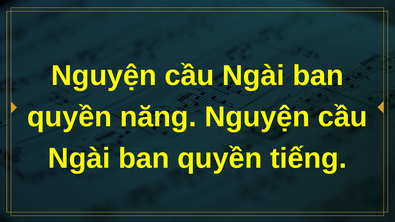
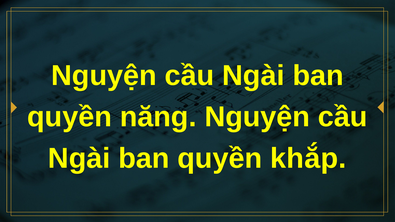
tiếng: tiếng -> khắp (308, 159)
